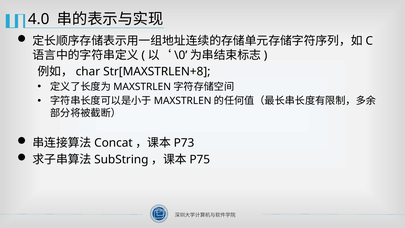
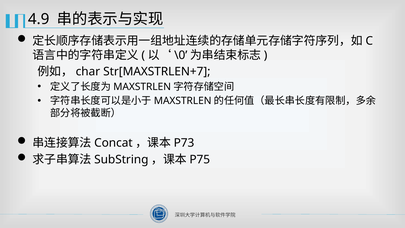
4.0: 4.0 -> 4.9 (39, 19)
Str[MAXSTRLEN+8: Str[MAXSTRLEN+8 -> Str[MAXSTRLEN+7 (157, 72)
